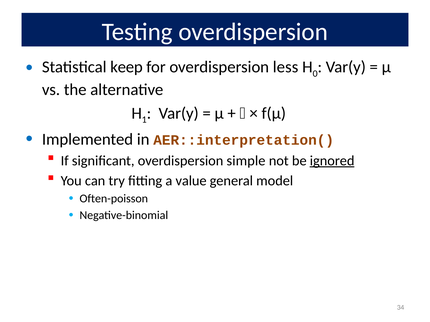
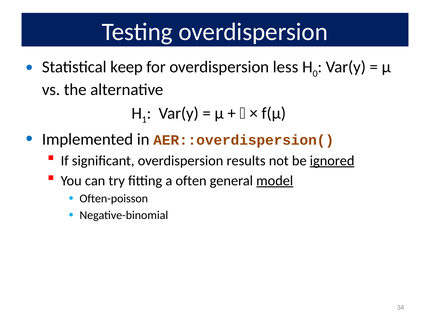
AER::interpretation(: AER::interpretation( -> AER::overdispersion( (244, 140)
simple: simple -> results (246, 161)
value: value -> often (191, 181)
model underline: none -> present (275, 181)
